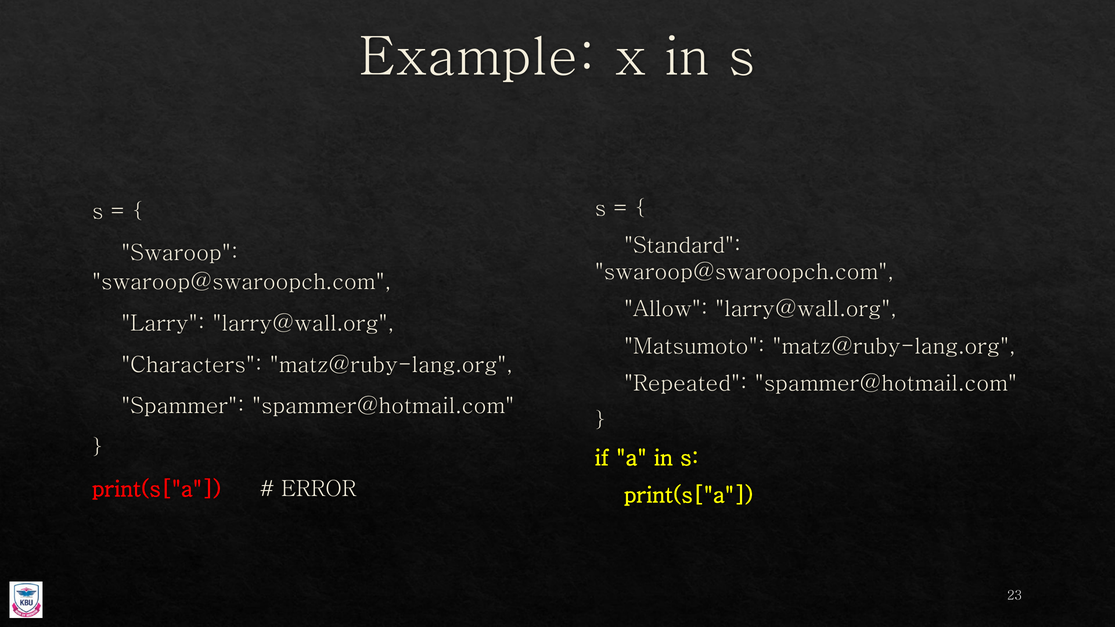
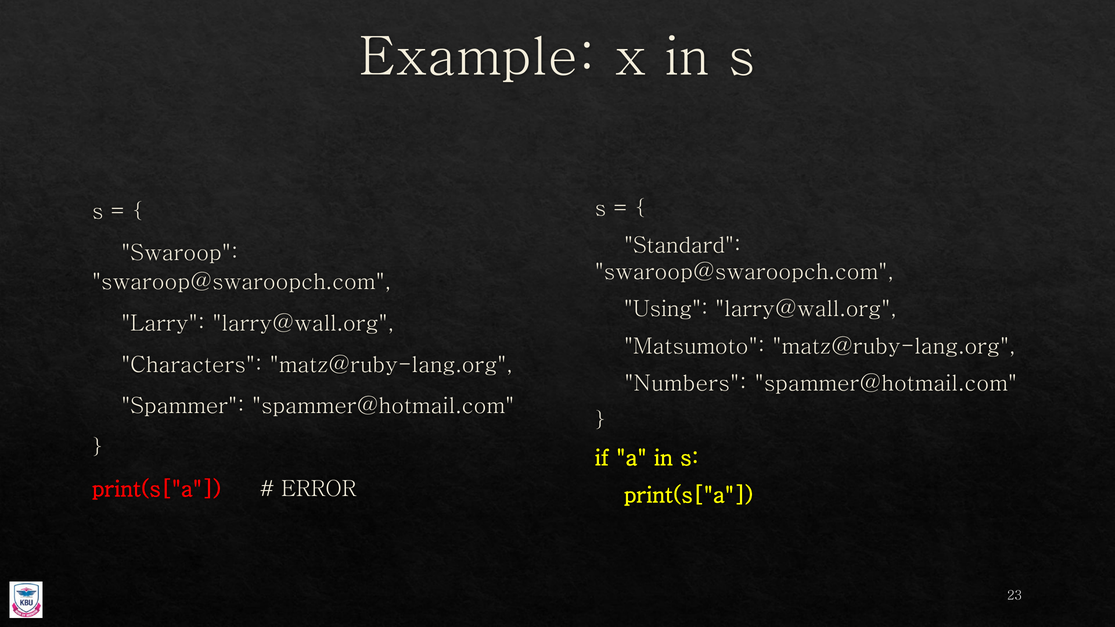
Allow: Allow -> Using (666, 309)
Repeated: Repeated -> Numbers (686, 384)
